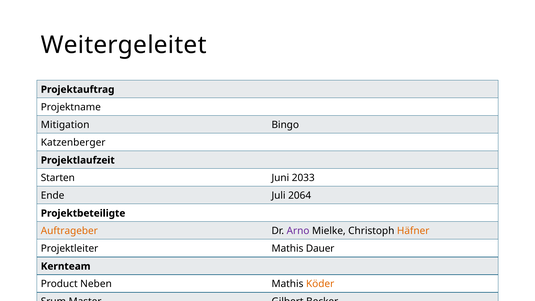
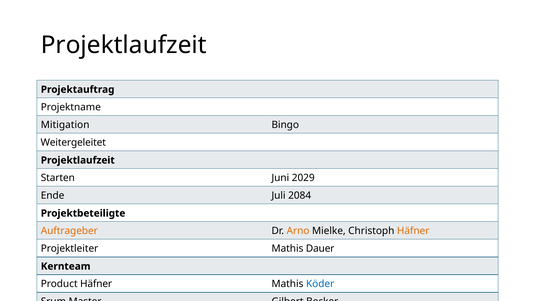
Weitergeleitet: Weitergeleitet -> Projektlaufzeit (124, 45)
Katzenberger: Katzenberger -> Weitergeleitet (73, 143)
2033: 2033 -> 2029 (303, 178)
2064: 2064 -> 2084 (300, 196)
Arno colour: purple -> orange (298, 231)
Product Neben: Neben -> Häfner (96, 284)
Köder colour: orange -> blue (320, 284)
